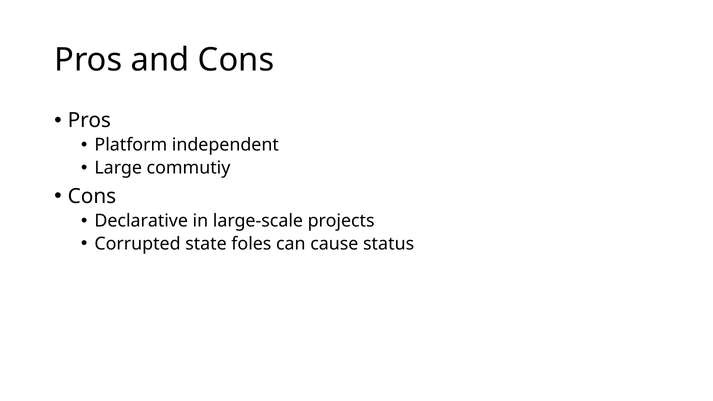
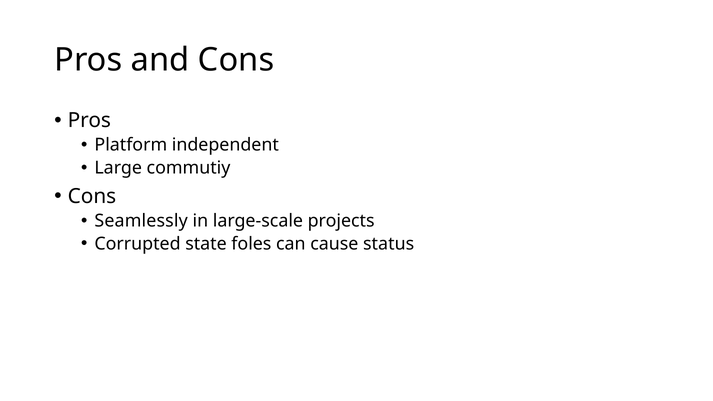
Declarative: Declarative -> Seamlessly (141, 221)
